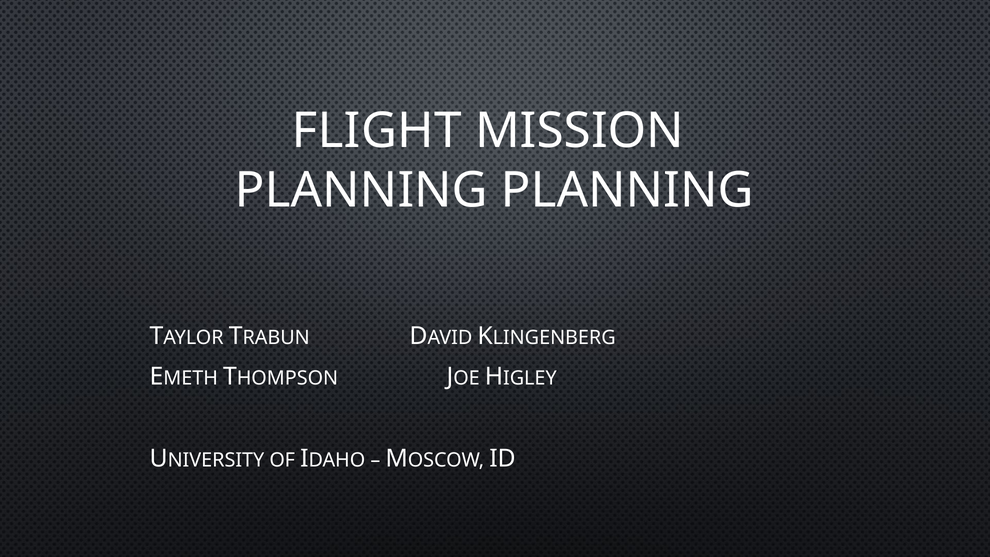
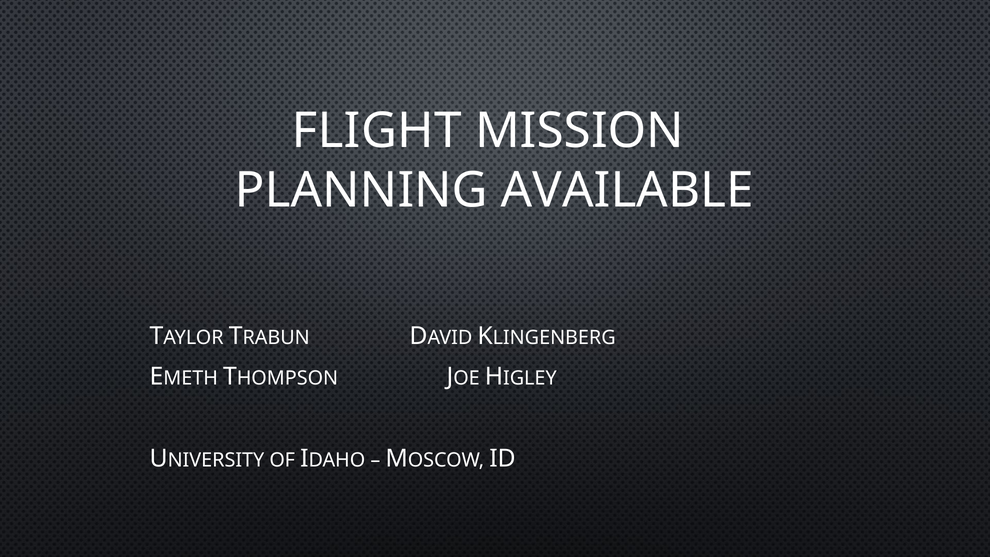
PLANNING PLANNING: PLANNING -> AVAILABLE (627, 190)
